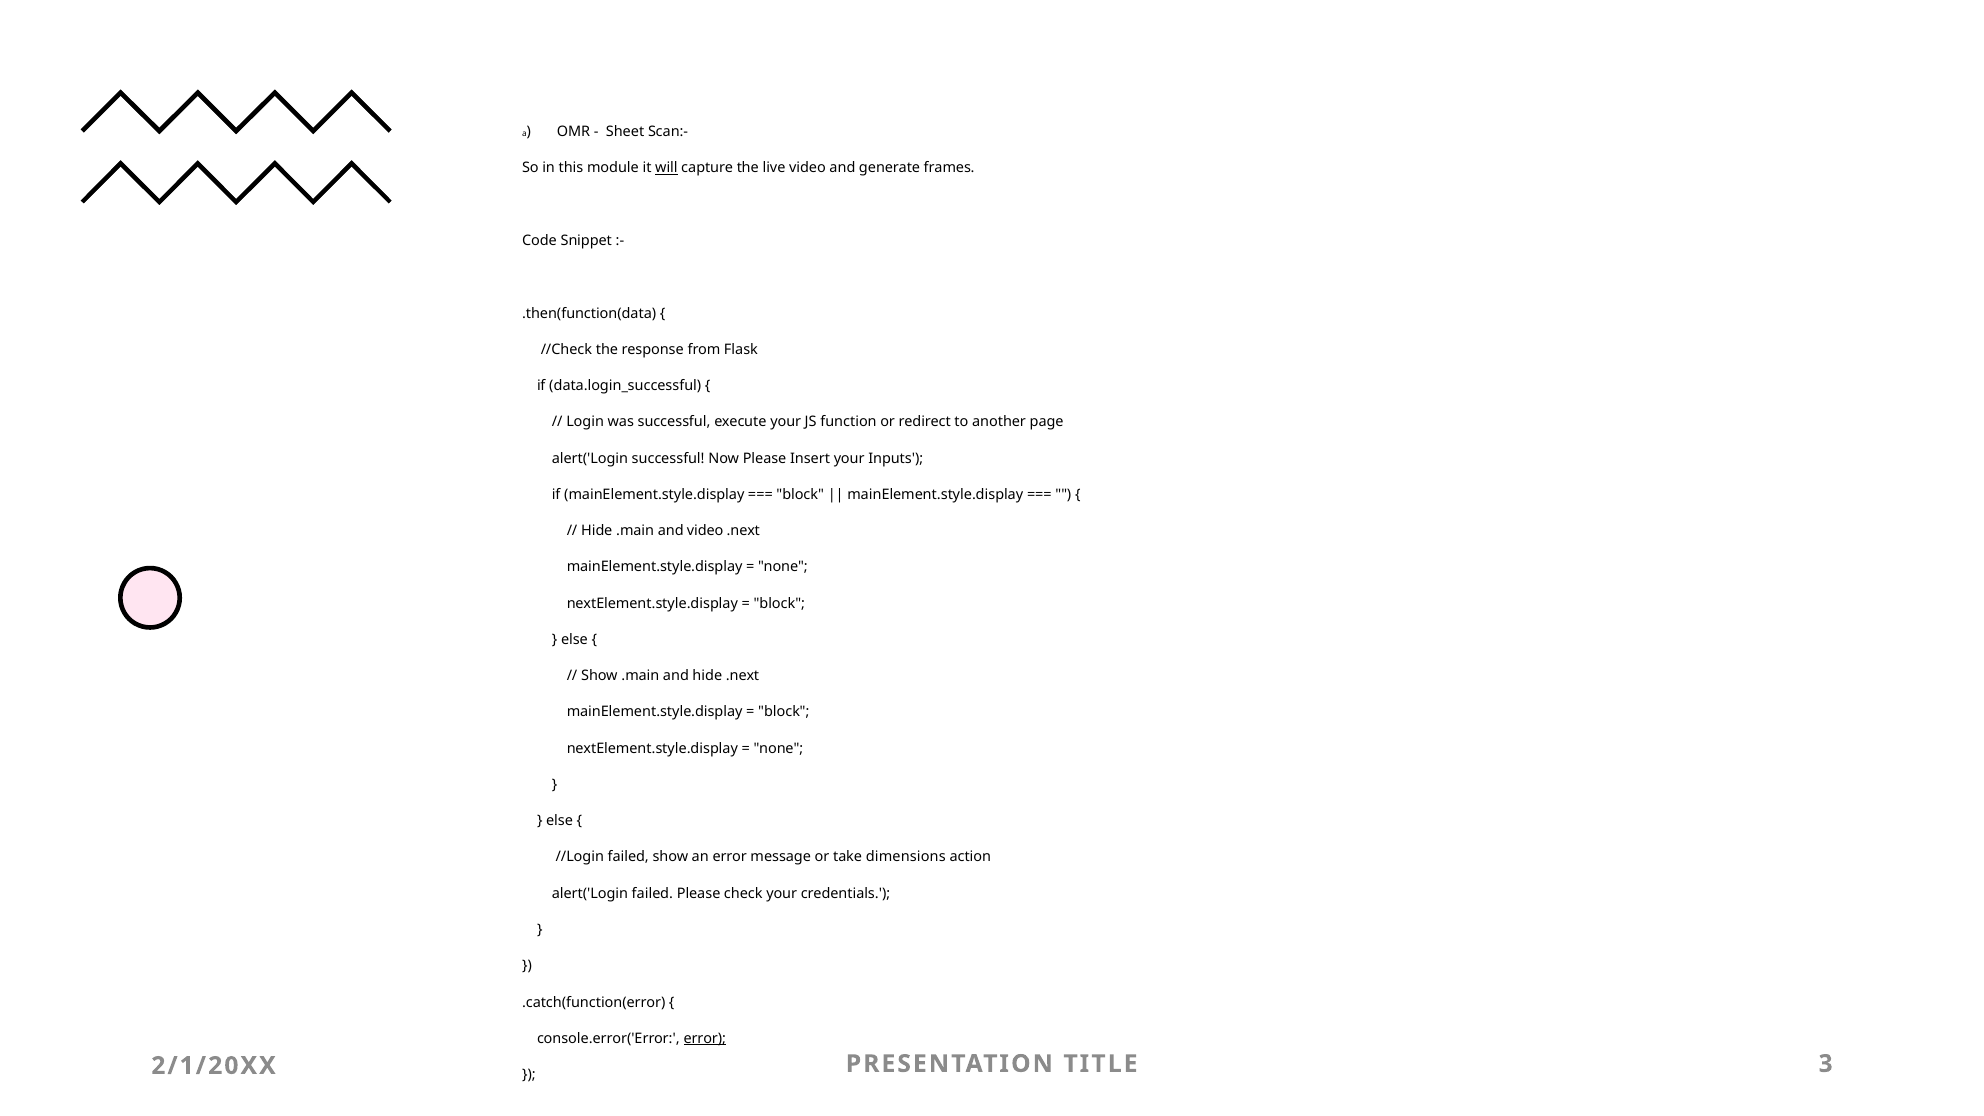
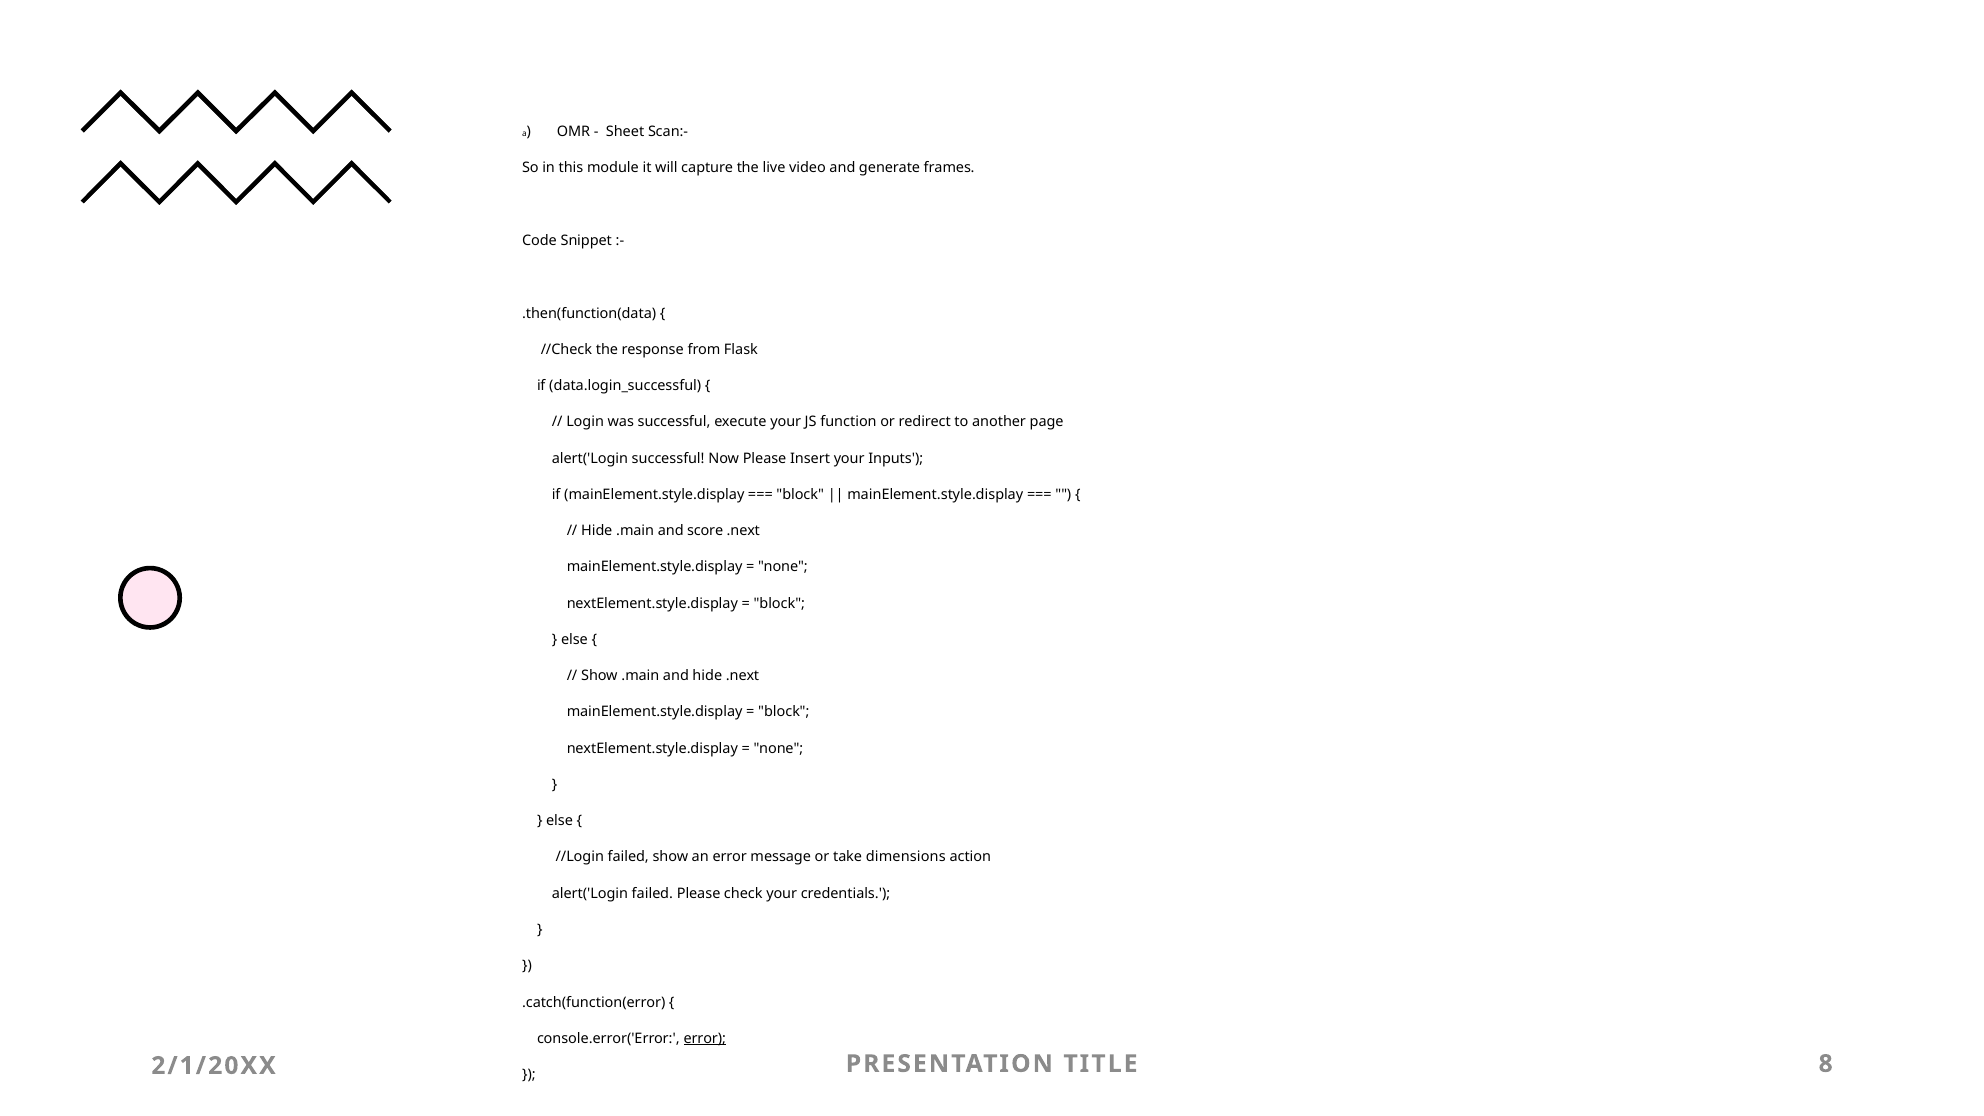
will underline: present -> none (666, 168)
and video: video -> score (705, 531)
3: 3 -> 8 (1826, 1064)
